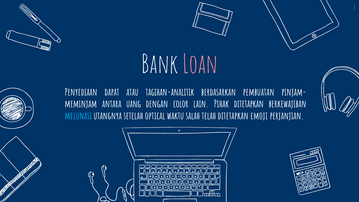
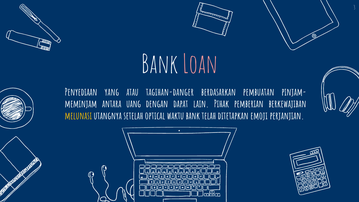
dapat: dapat -> yang (112, 92)
tagihan-analitik: tagihan-analitik -> tagihan-danger (170, 92)
color: color -> dapat (181, 104)
Pihak ditetapkan: ditetapkan -> pemberian (249, 104)
melunasi colour: light blue -> yellow (78, 116)
waktu salah: salah -> bank (193, 116)
